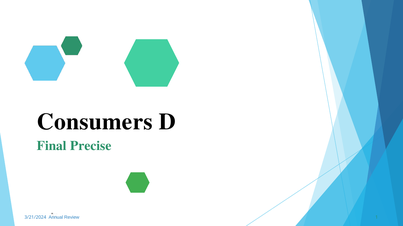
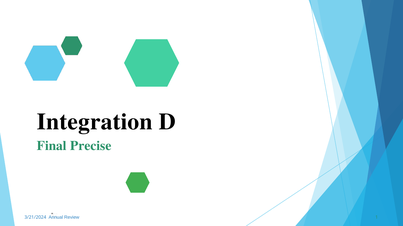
Consumers: Consumers -> Integration (95, 122)
